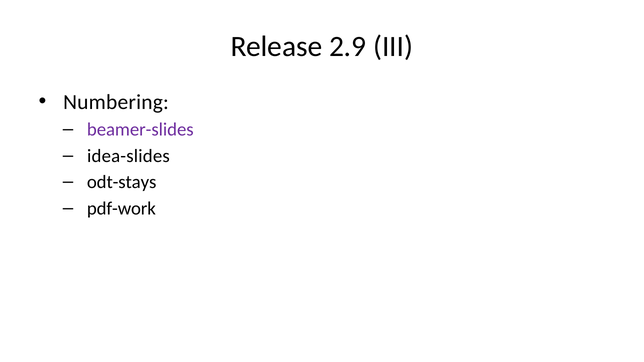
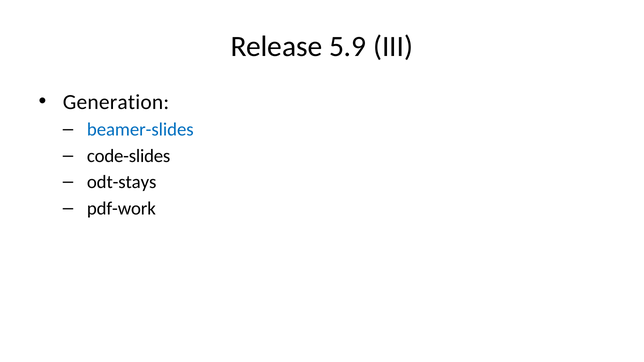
2.9: 2.9 -> 5.9 (348, 47)
Numbering: Numbering -> Generation (116, 102)
beamer-slides colour: purple -> blue (140, 130)
idea-slides: idea-slides -> code-slides (129, 156)
